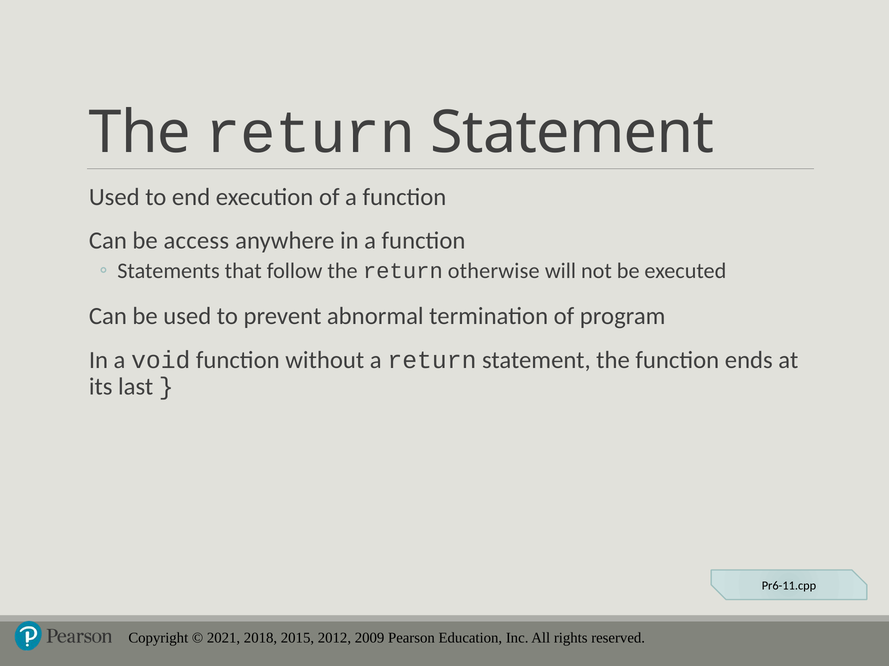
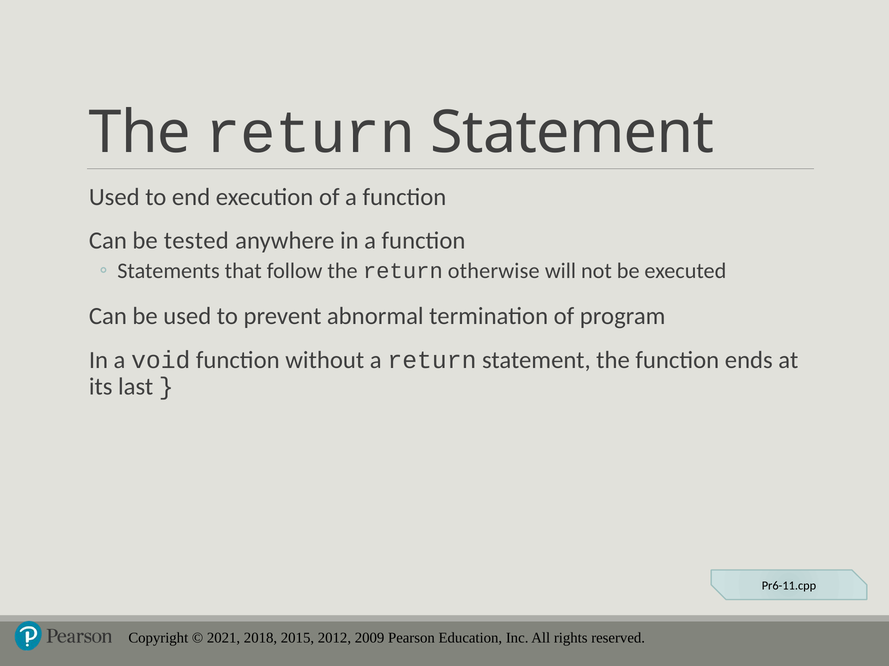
access: access -> tested (196, 241)
